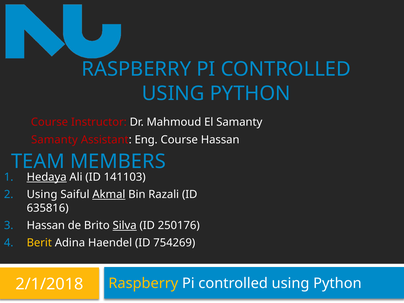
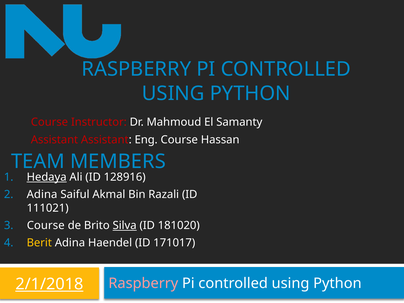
Samanty: Samanty -> Assistant (55, 140)
141103: 141103 -> 128916 (125, 177)
Using: Using -> Adina (42, 195)
Akmal underline: present -> none (109, 195)
635816: 635816 -> 111021 (48, 208)
Hassan: Hassan -> Course (46, 225)
250176: 250176 -> 181020 (179, 225)
754269: 754269 -> 171017 (174, 243)
Raspberry colour: yellow -> pink (143, 283)
2/1/2018 underline: none -> present (49, 284)
